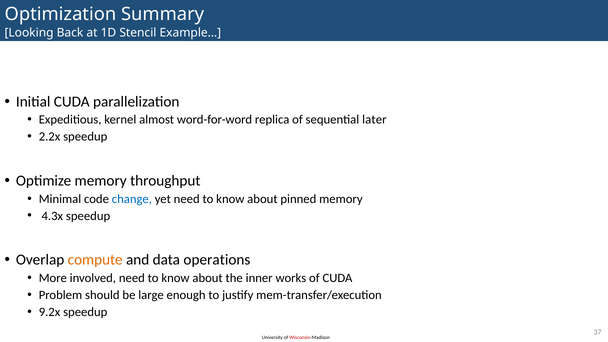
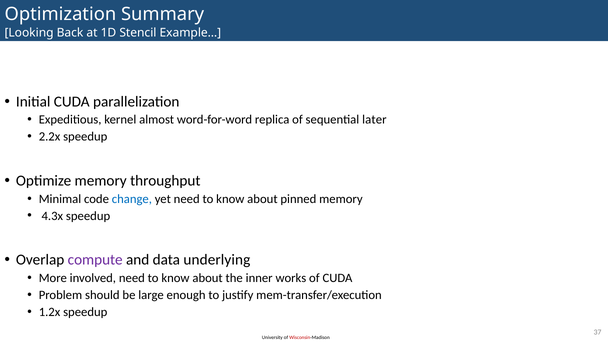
compute colour: orange -> purple (95, 260)
operations: operations -> underlying (217, 260)
9.2x: 9.2x -> 1.2x (50, 312)
